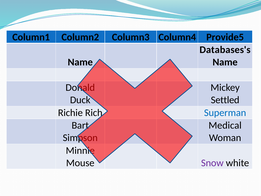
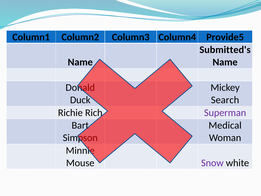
Databases's: Databases's -> Submitted's (225, 50)
Settled: Settled -> Search (225, 100)
Superman colour: blue -> purple (225, 113)
